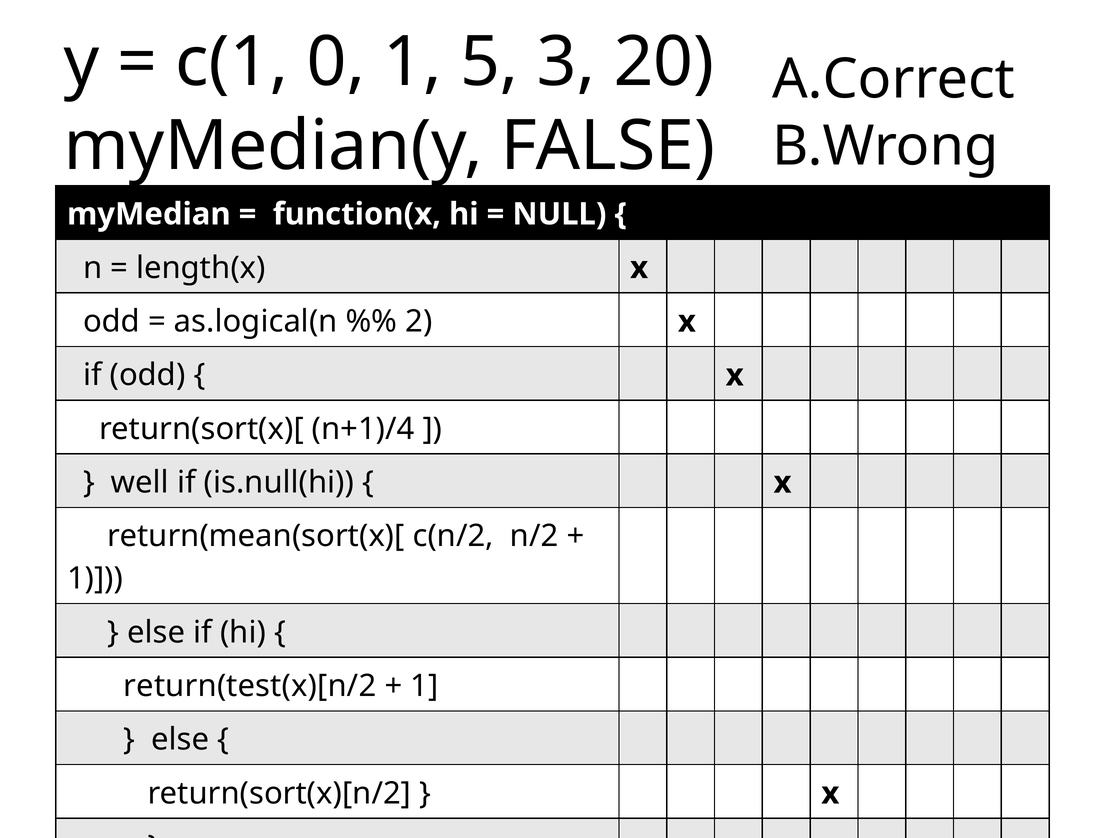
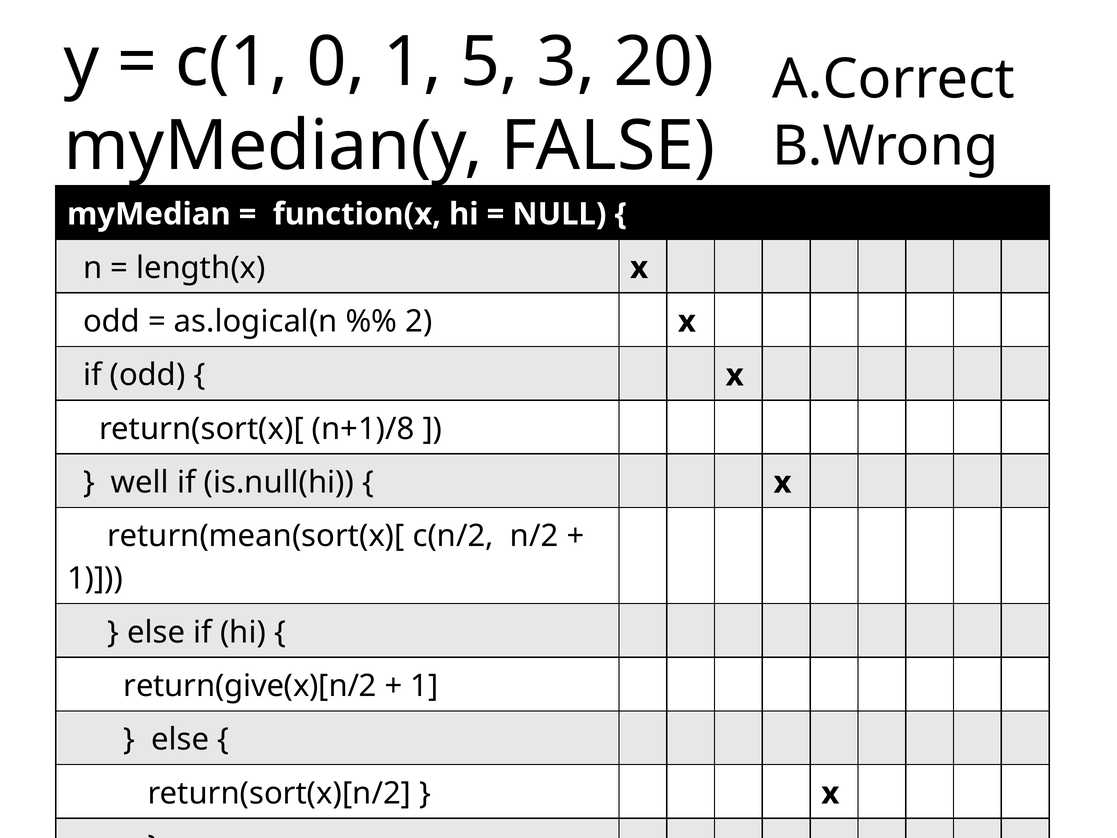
n+1)/4: n+1)/4 -> n+1)/8 (363, 429)
return(test(x)[n/2: return(test(x)[n/2 -> return(give(x)[n/2 (250, 686)
